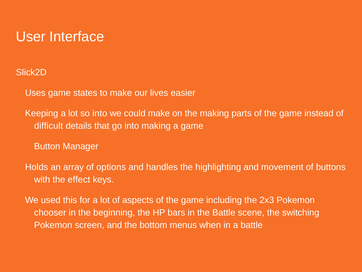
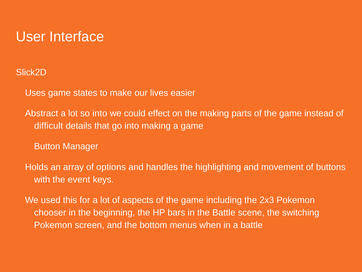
Keeping: Keeping -> Abstract (42, 113)
could make: make -> effect (159, 113)
effect: effect -> event (79, 179)
